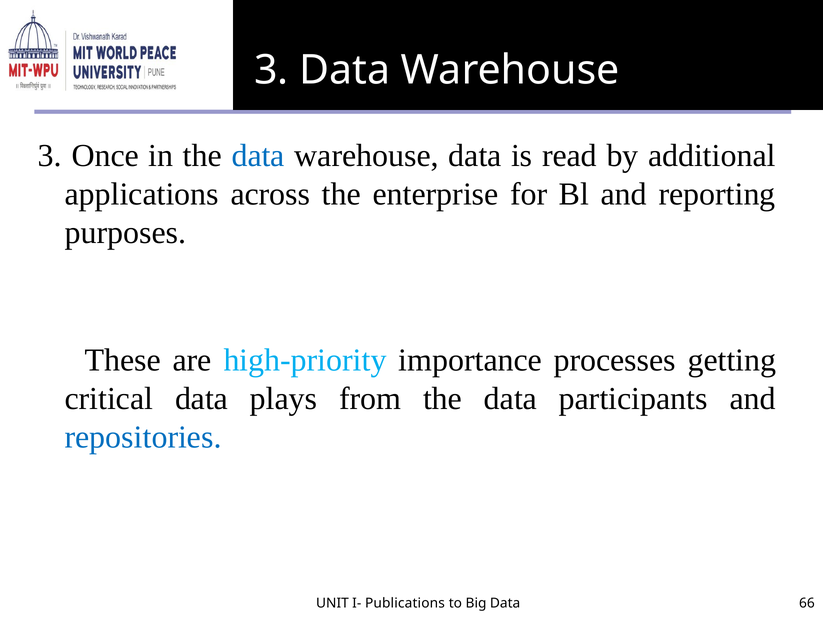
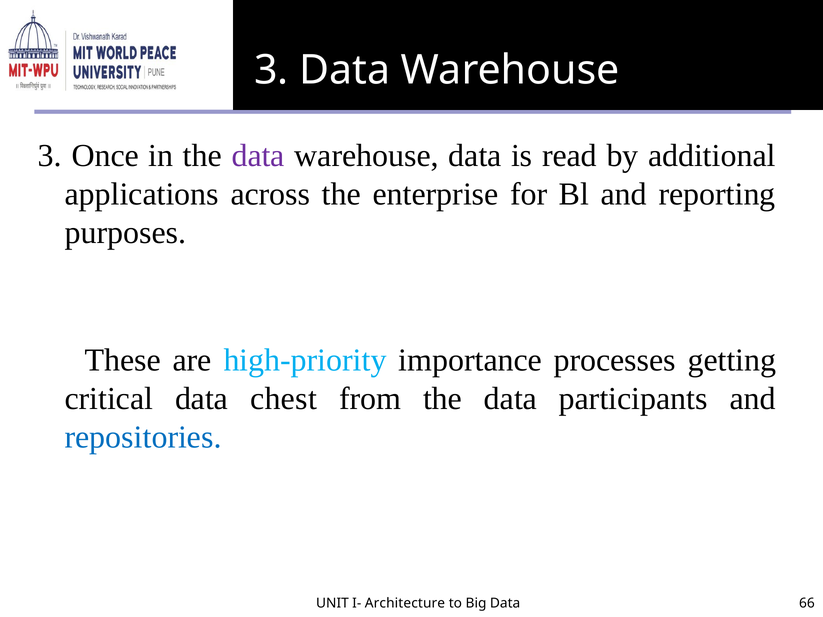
data colour: blue -> purple (258, 156)
plays: plays -> chest (284, 399)
Publications: Publications -> Architecture (405, 604)
